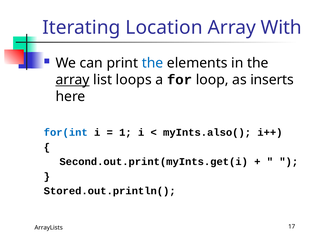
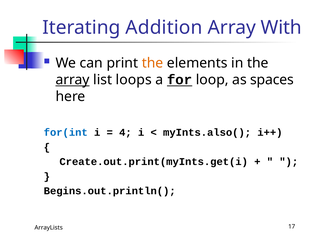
Location: Location -> Addition (164, 28)
the colour: blue -> orange (153, 63)
for underline: none -> present (180, 80)
inserts: inserts -> spaces (272, 80)
1: 1 -> 4 (125, 133)
Second.out.print(myInts.get(i: Second.out.print(myInts.get(i -> Create.out.print(myInts.get(i (154, 162)
Stored.out.println(: Stored.out.println( -> Begins.out.println( (110, 191)
